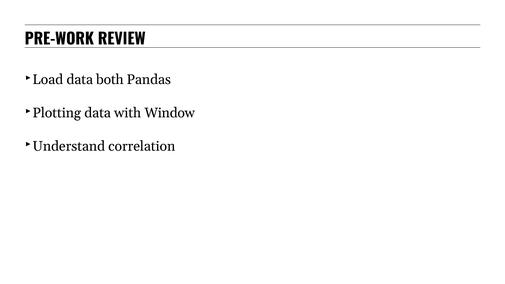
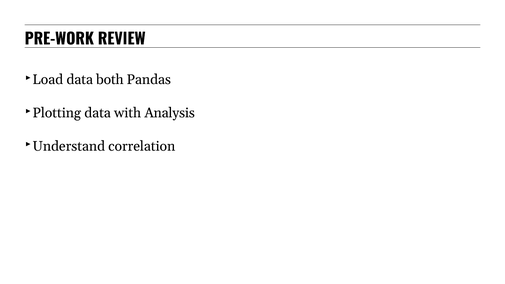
Window: Window -> Analysis (170, 113)
